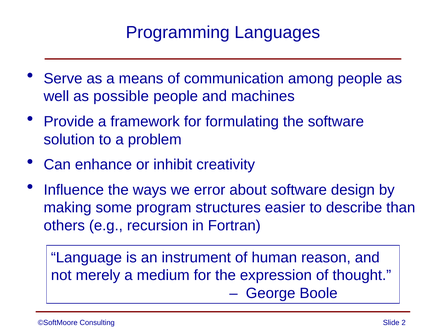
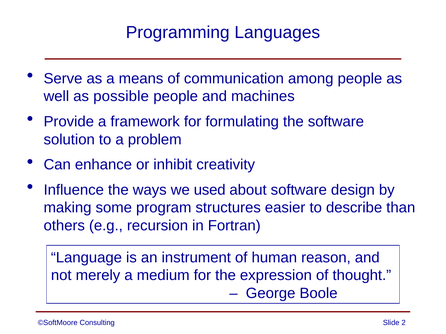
error: error -> used (210, 190)
